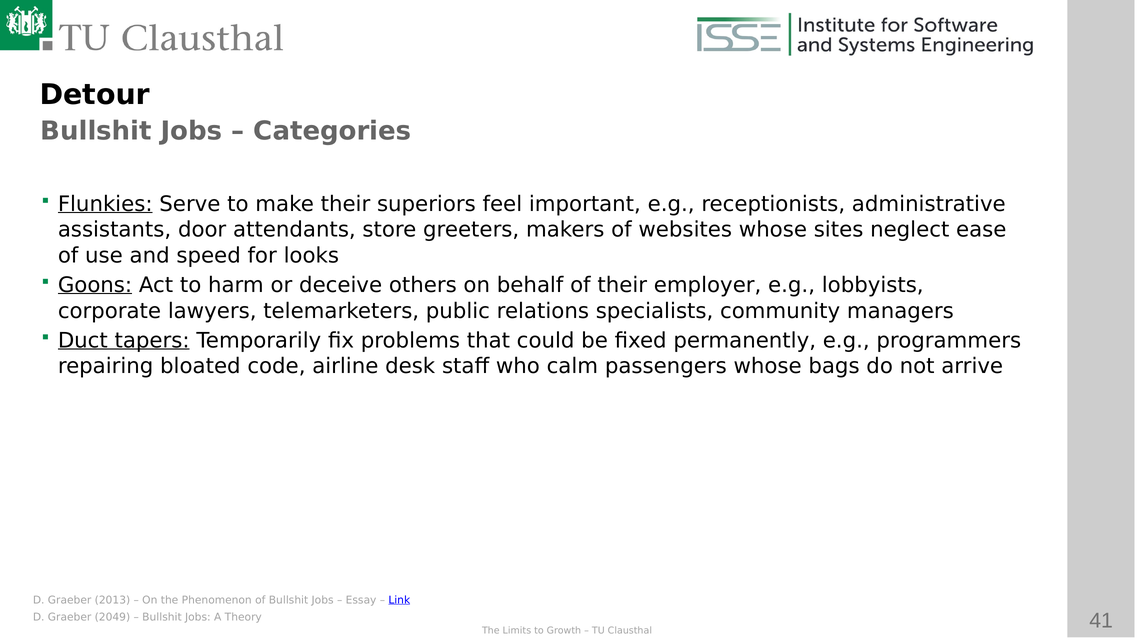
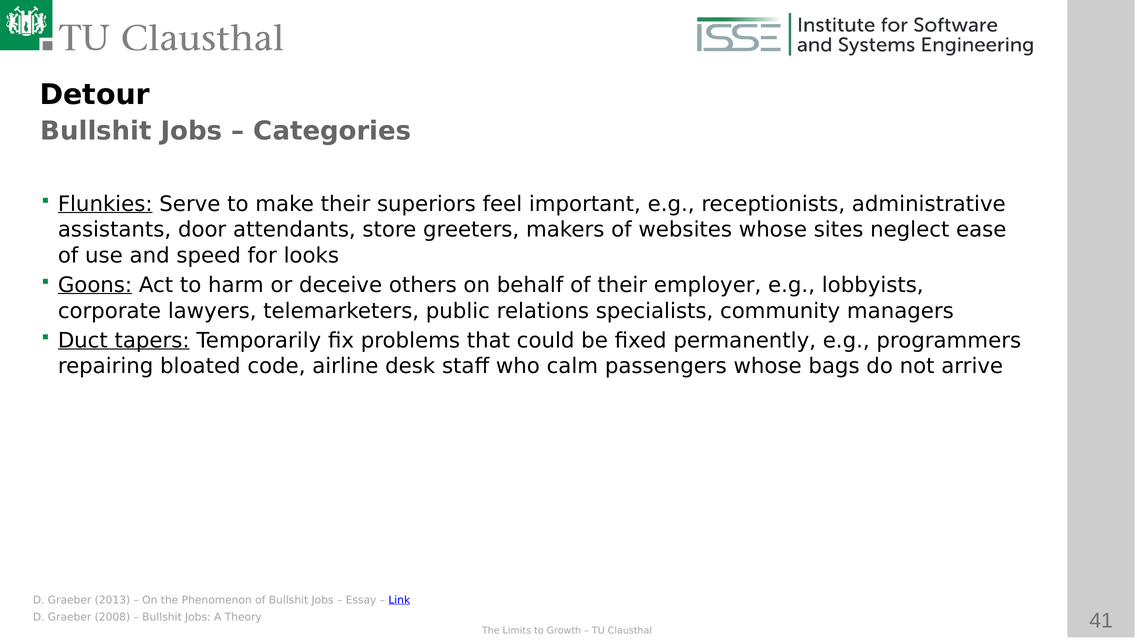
2049: 2049 -> 2008 (112, 617)
